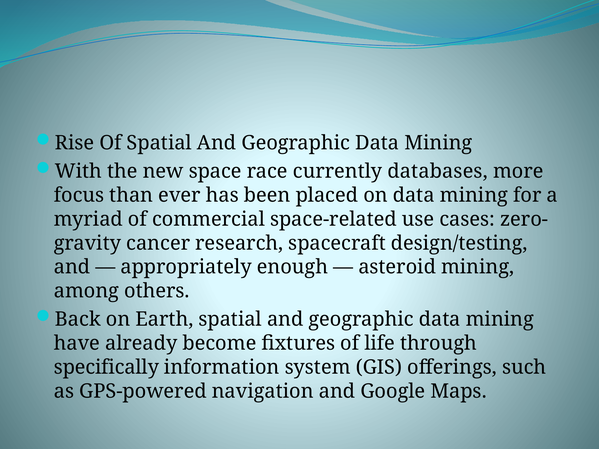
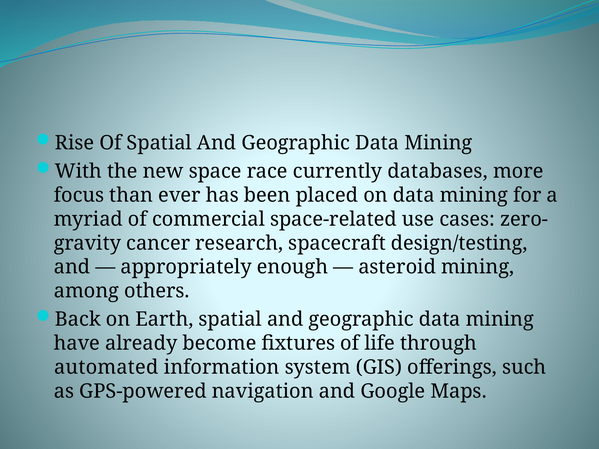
specifically: specifically -> automated (106, 367)
